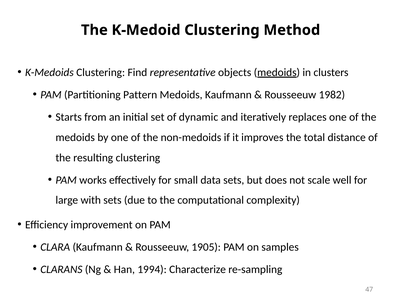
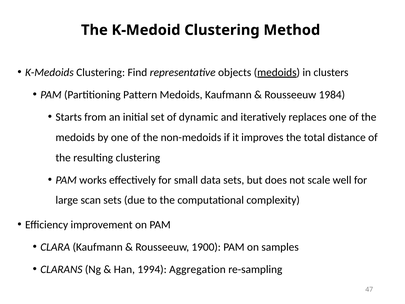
1982: 1982 -> 1984 (332, 95)
with: with -> scan (91, 200)
1905: 1905 -> 1900 (206, 247)
Characterize: Characterize -> Aggregation (197, 269)
